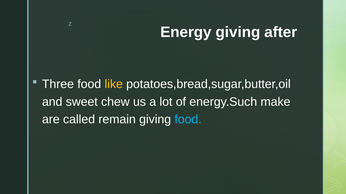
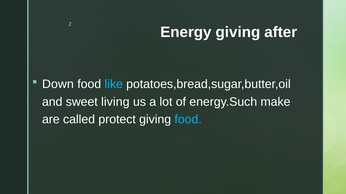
Three: Three -> Down (58, 84)
like colour: yellow -> light blue (114, 84)
chew: chew -> living (115, 102)
remain: remain -> protect (117, 120)
